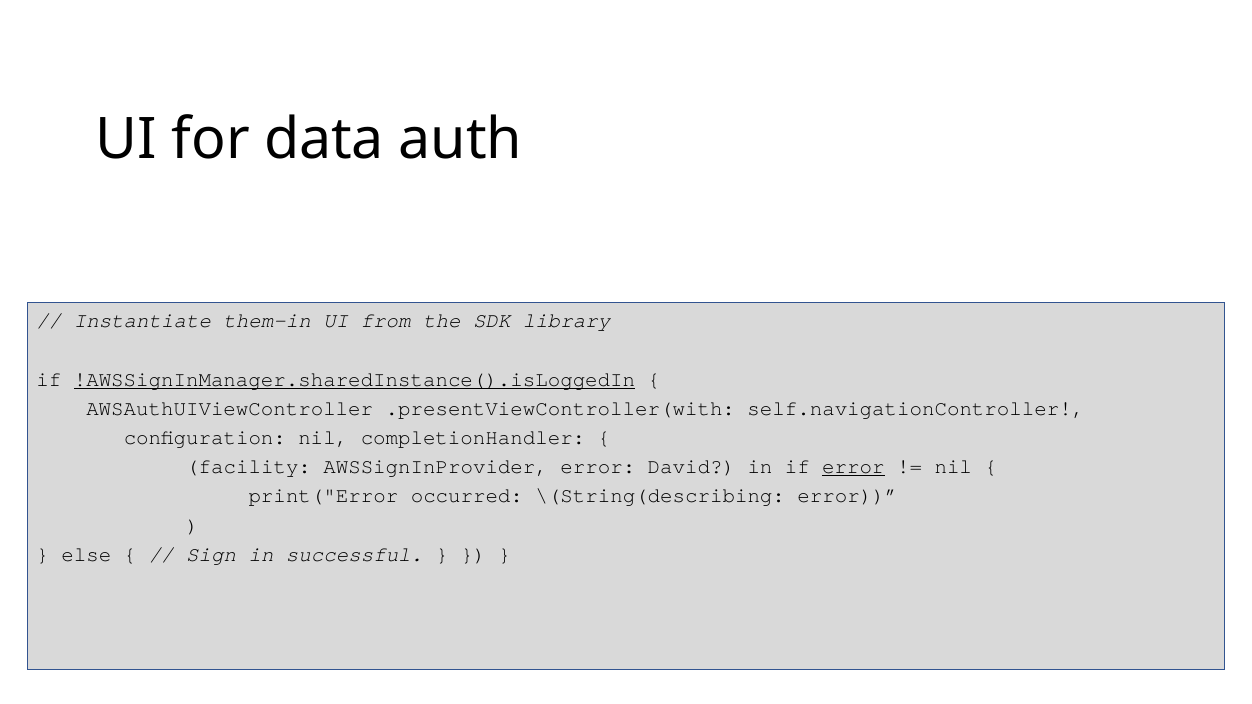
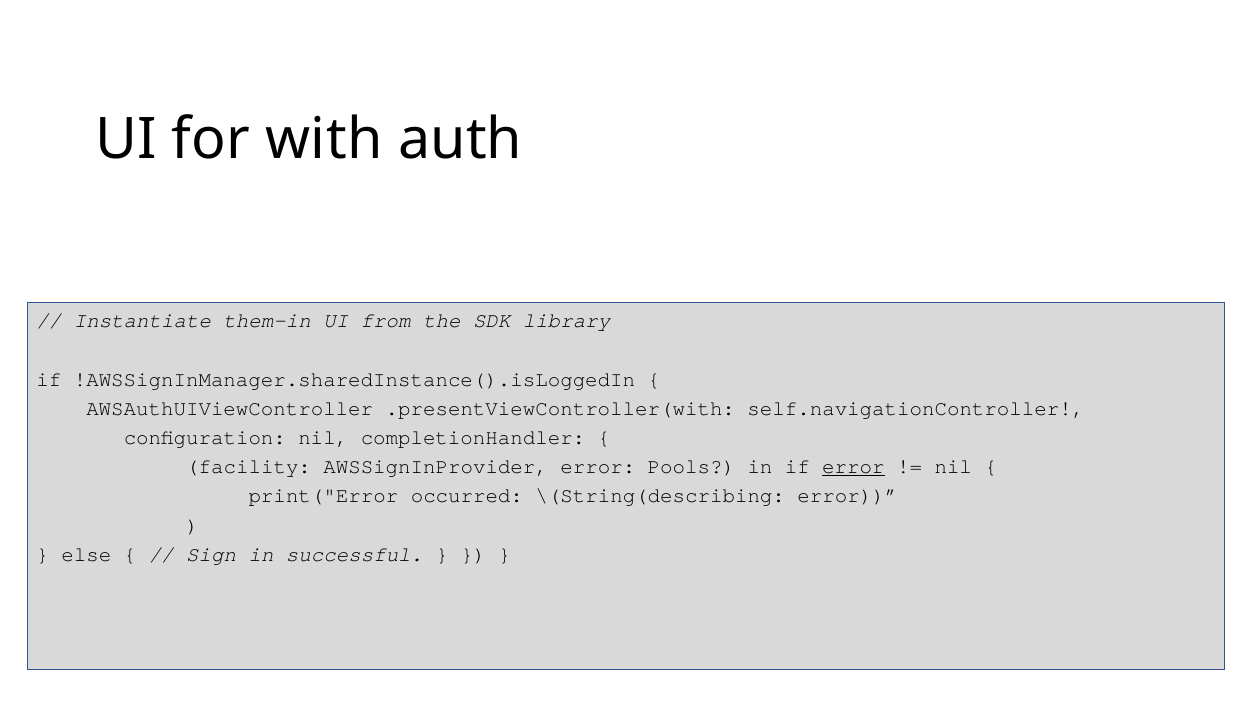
data: data -> with (324, 139)
!AWSSignInManager.sharedInstance().isLoggedIn underline: present -> none (354, 379)
David: David -> Pools (691, 467)
